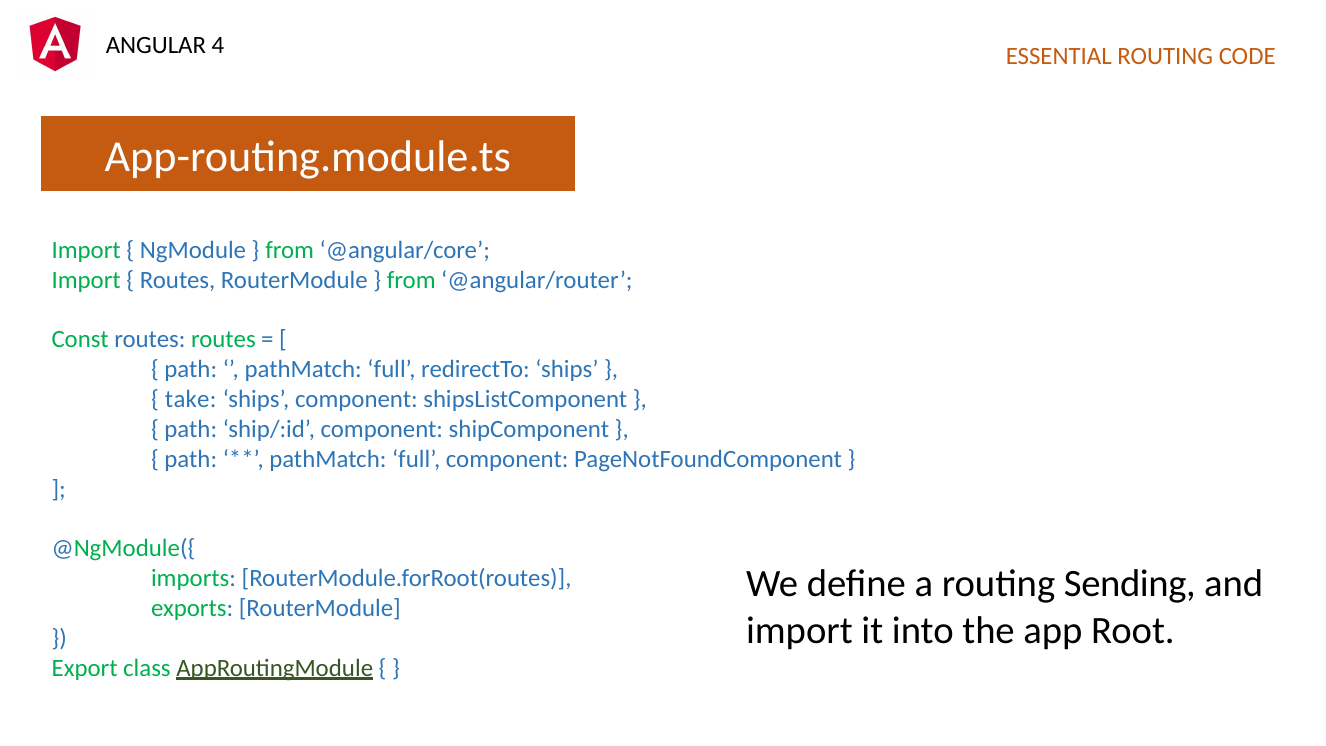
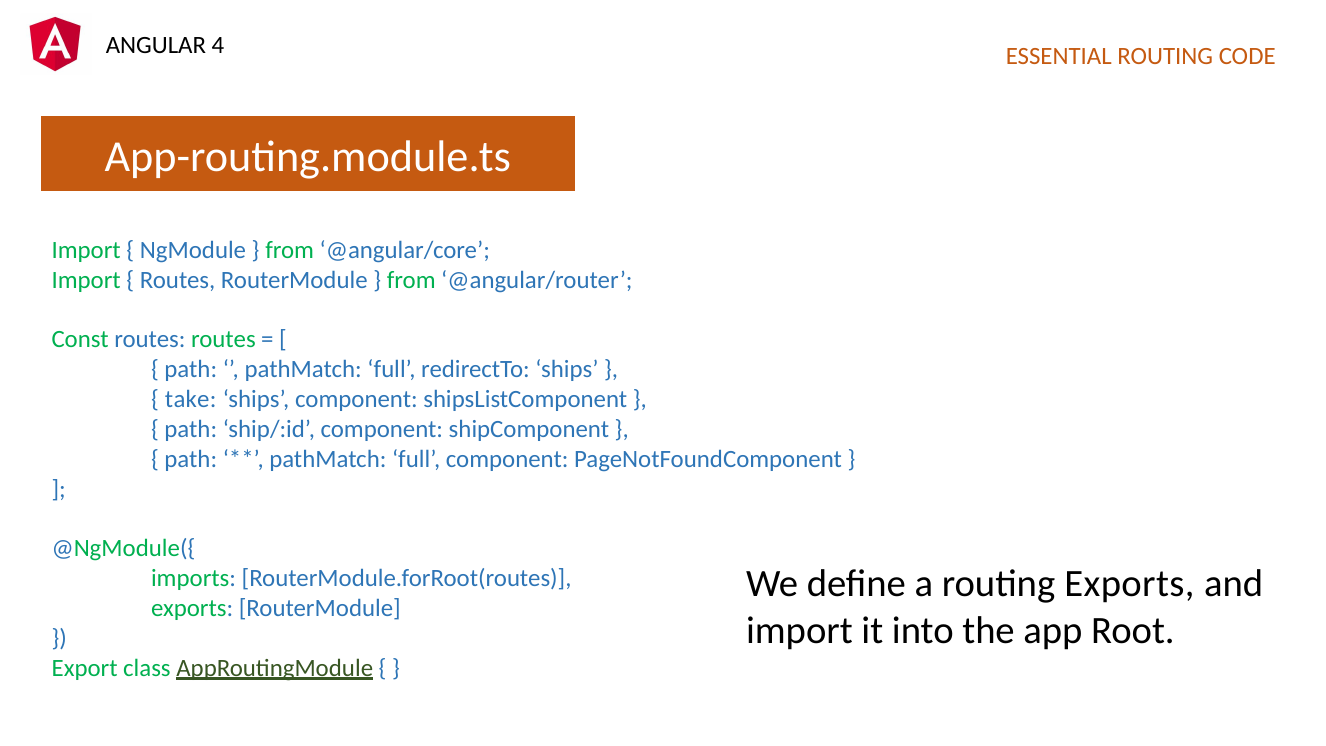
routing Sending: Sending -> Exports (1129, 584)
